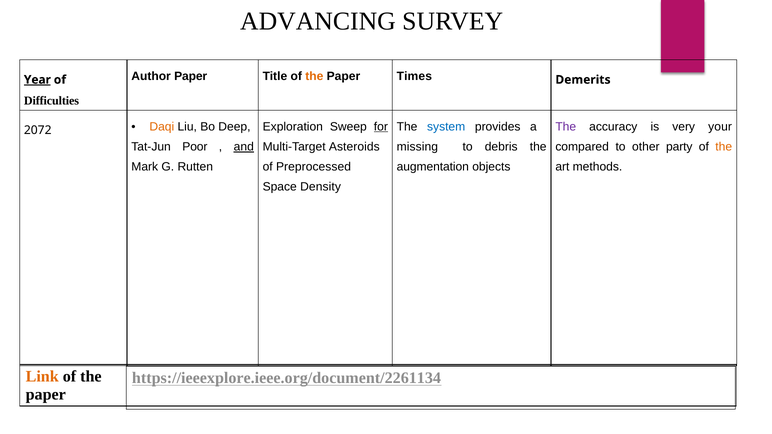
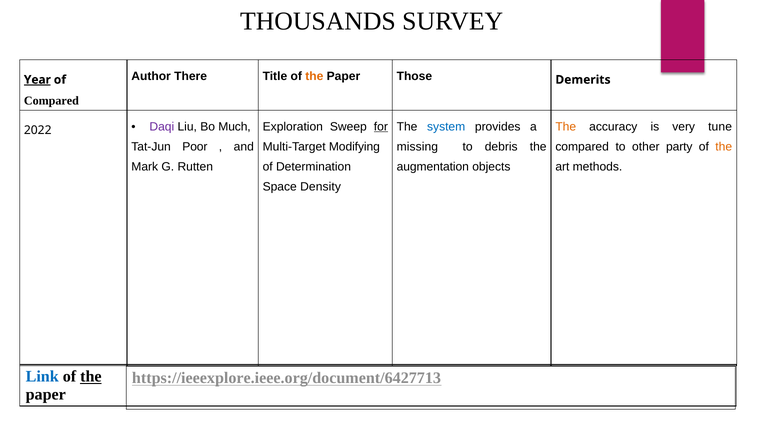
ADVANCING: ADVANCING -> THOUSANDS (318, 22)
Author Paper: Paper -> There (191, 76)
Times: Times -> Those (414, 76)
Difficulties: Difficulties -> Compared (51, 101)
The colour: purple -> orange (566, 127)
your: your -> tune (720, 127)
2072: 2072 -> 2022 (38, 130)
Daqi colour: orange -> purple (162, 127)
Deep: Deep -> Much (235, 127)
and underline: present -> none (244, 147)
Asteroids: Asteroids -> Modifying (354, 147)
Preprocessed: Preprocessed -> Determination (314, 167)
Link colour: orange -> blue (42, 377)
the underline: none -> present (91, 377)
https://ieeexplore.ieee.org/document/2261134: https://ieeexplore.ieee.org/document/2261134 -> https://ieeexplore.ieee.org/document/6427713 (286, 378)
